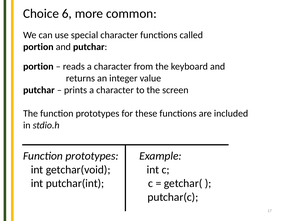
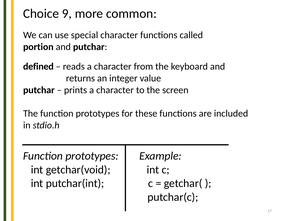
6: 6 -> 9 (67, 14)
portion: portion -> defined (38, 66)
